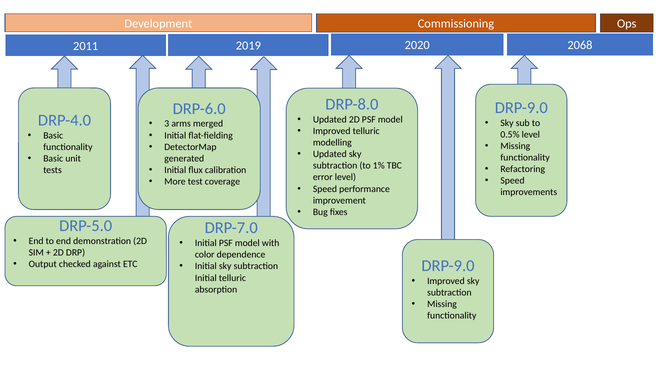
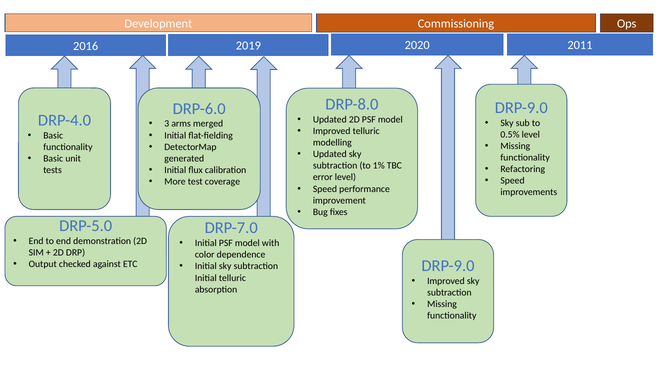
2011: 2011 -> 2016 (86, 46)
2068: 2068 -> 2011 (580, 45)
